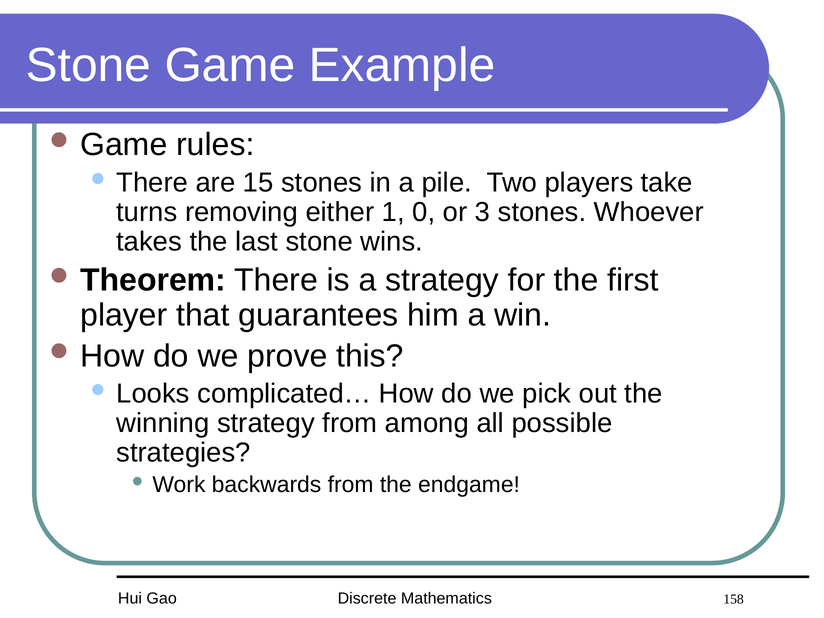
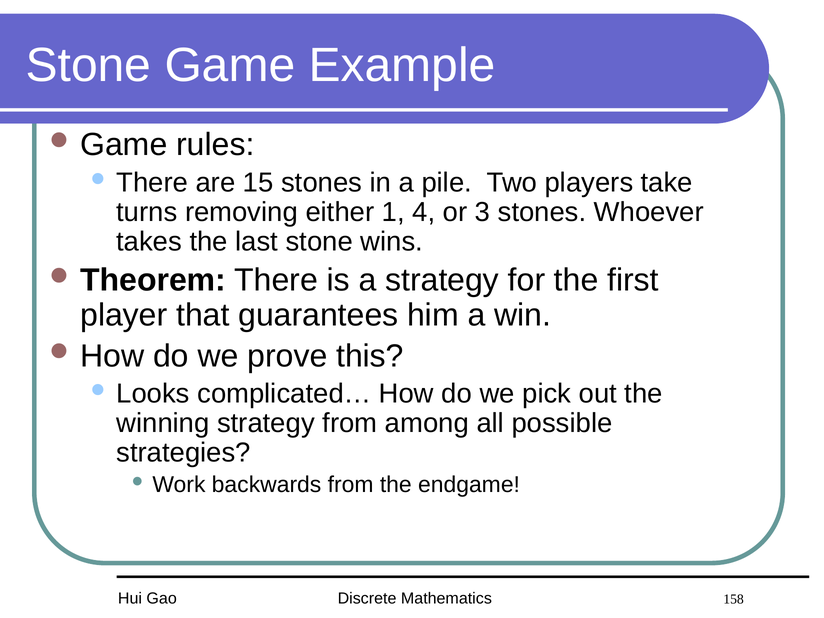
0: 0 -> 4 (424, 212)
